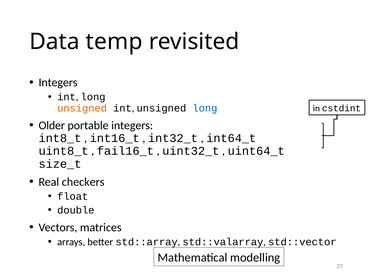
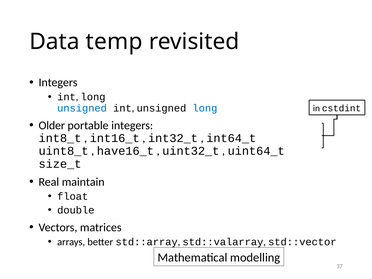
unsigned colour: orange -> blue (82, 108)
fail16_t: fail16_t -> have16_t (125, 151)
checkers: checkers -> maintain (83, 182)
